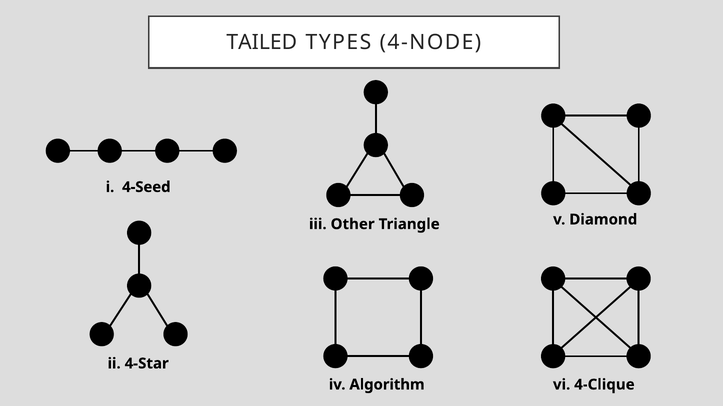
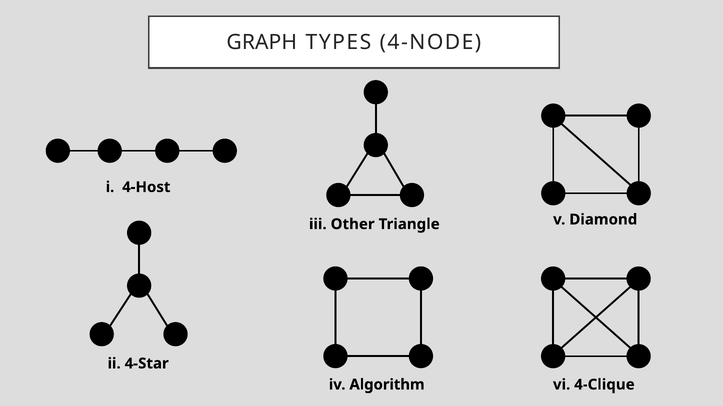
TAILED: TAILED -> GRAPH (262, 42)
4-Seed: 4-Seed -> 4-Host (146, 187)
